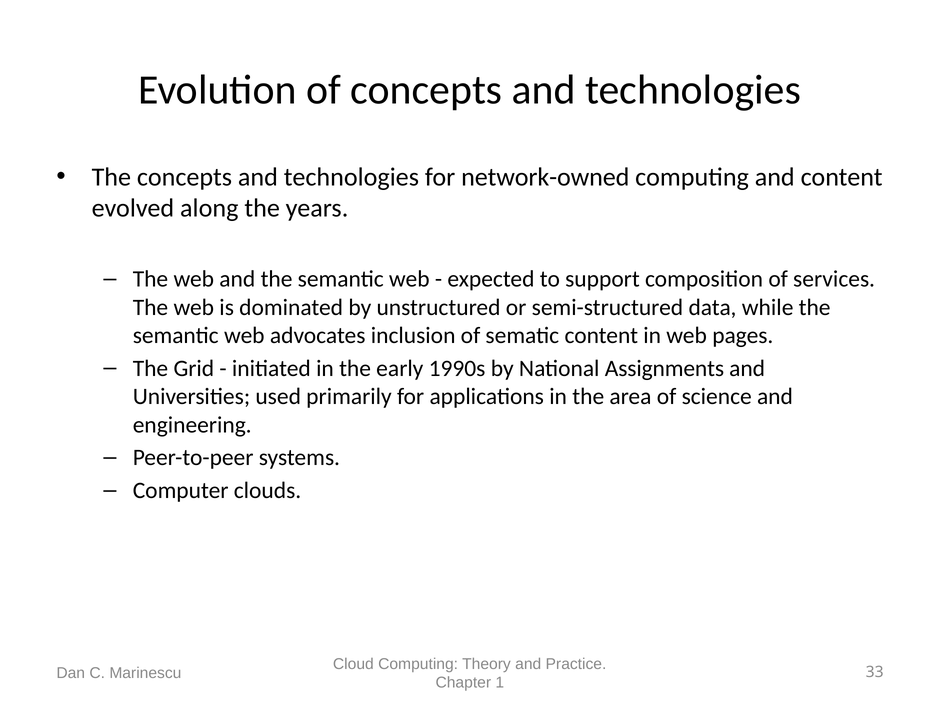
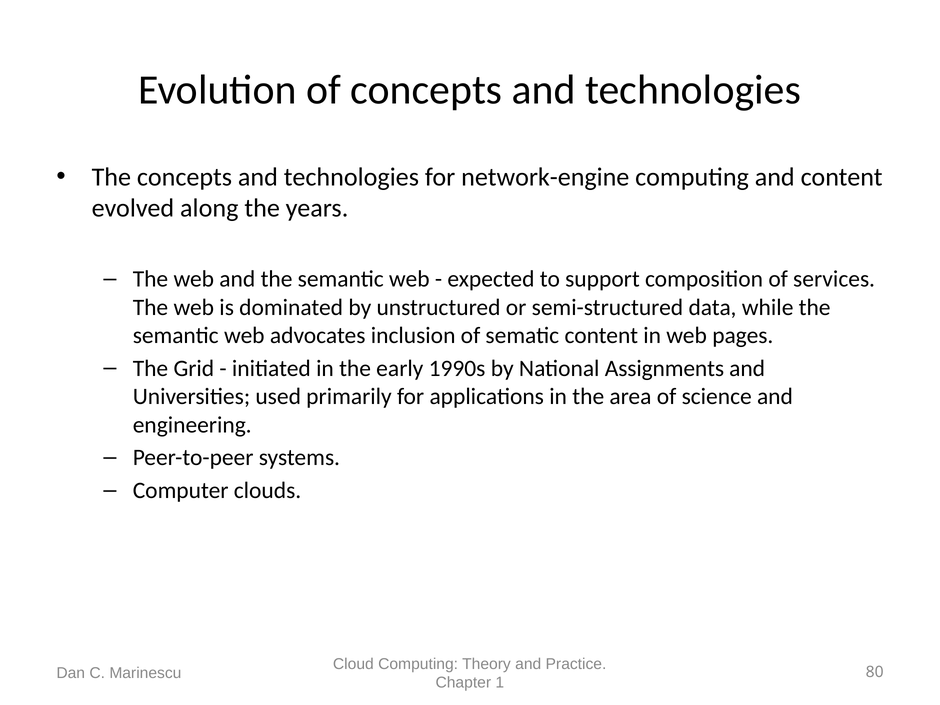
network-owned: network-owned -> network-engine (545, 177)
33: 33 -> 80 (875, 672)
